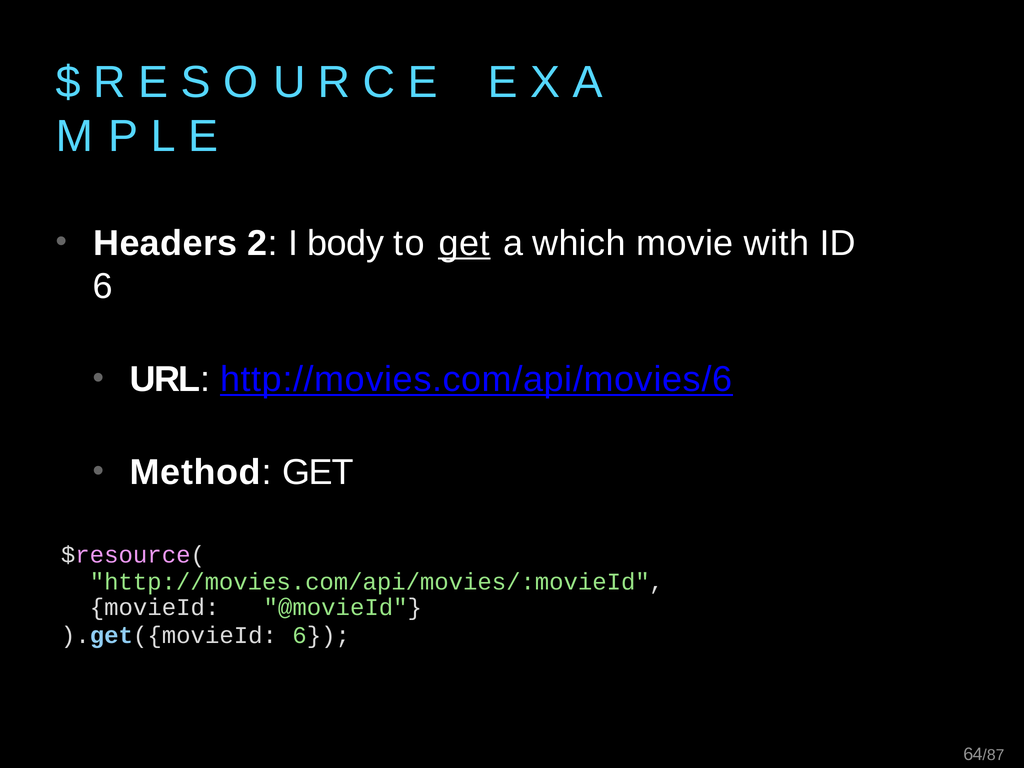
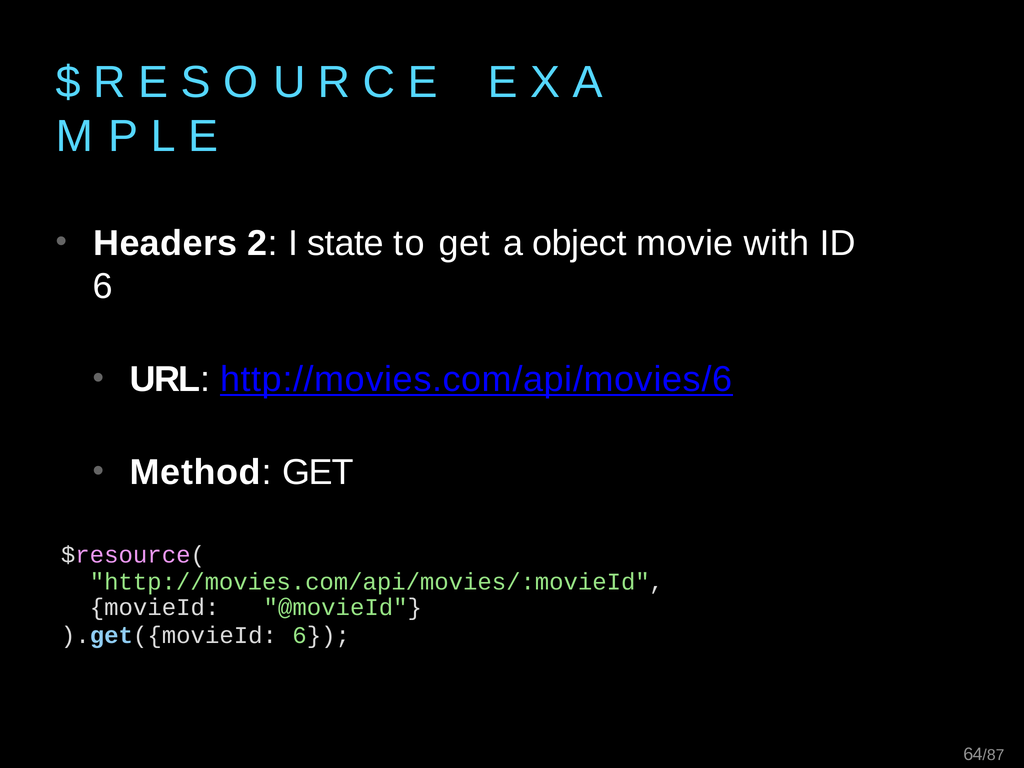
body: body -> state (346, 243)
get underline: present -> none (464, 243)
which: which -> object (579, 243)
